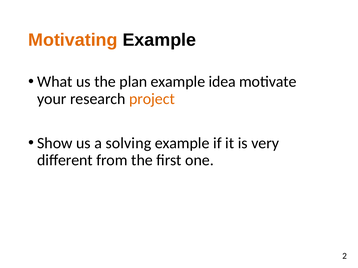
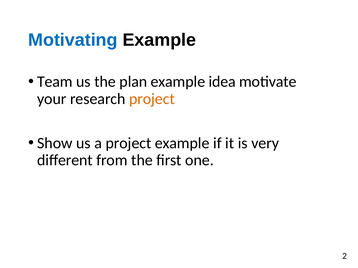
Motivating colour: orange -> blue (73, 40)
What: What -> Team (55, 82)
a solving: solving -> project (128, 143)
